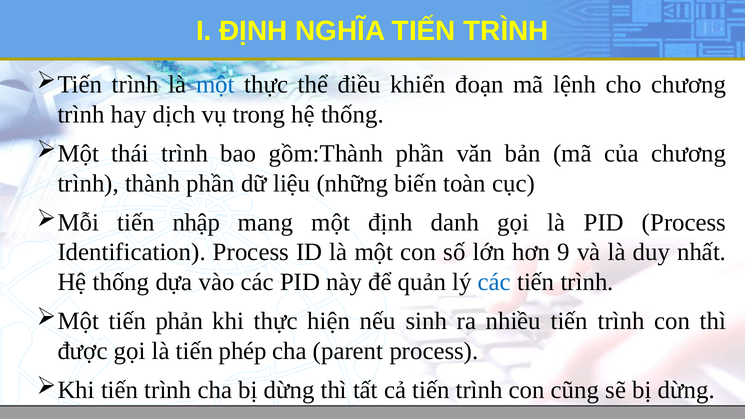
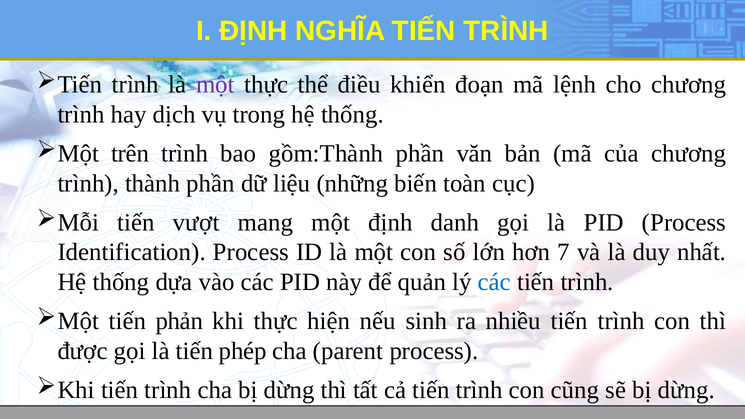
một colour: blue -> purple (215, 85)
thái: thái -> trên (130, 154)
nhập: nhập -> vượt (196, 222)
9: 9 -> 7 (564, 252)
